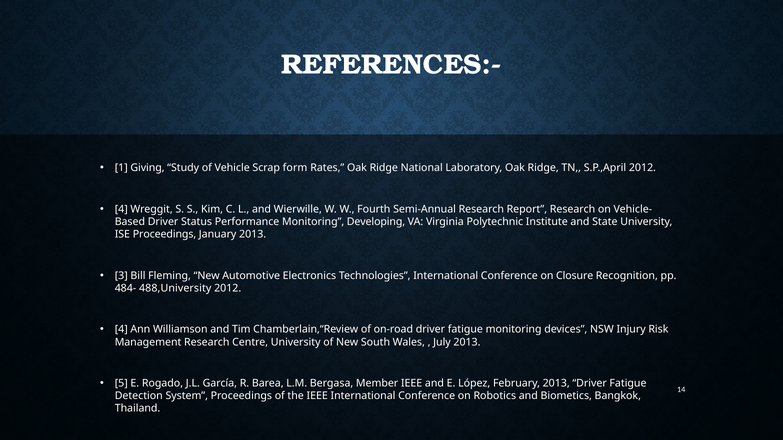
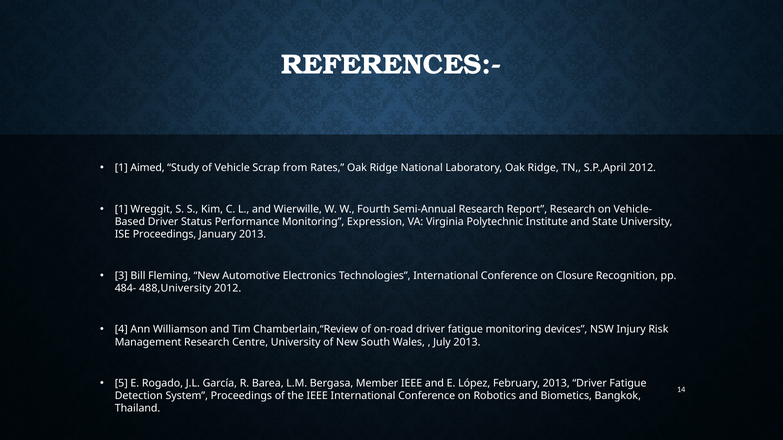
Giving: Giving -> Aimed (148, 168)
form: form -> from (295, 168)
4: 4 -> 1 (121, 209)
Developing: Developing -> Expression (376, 222)
